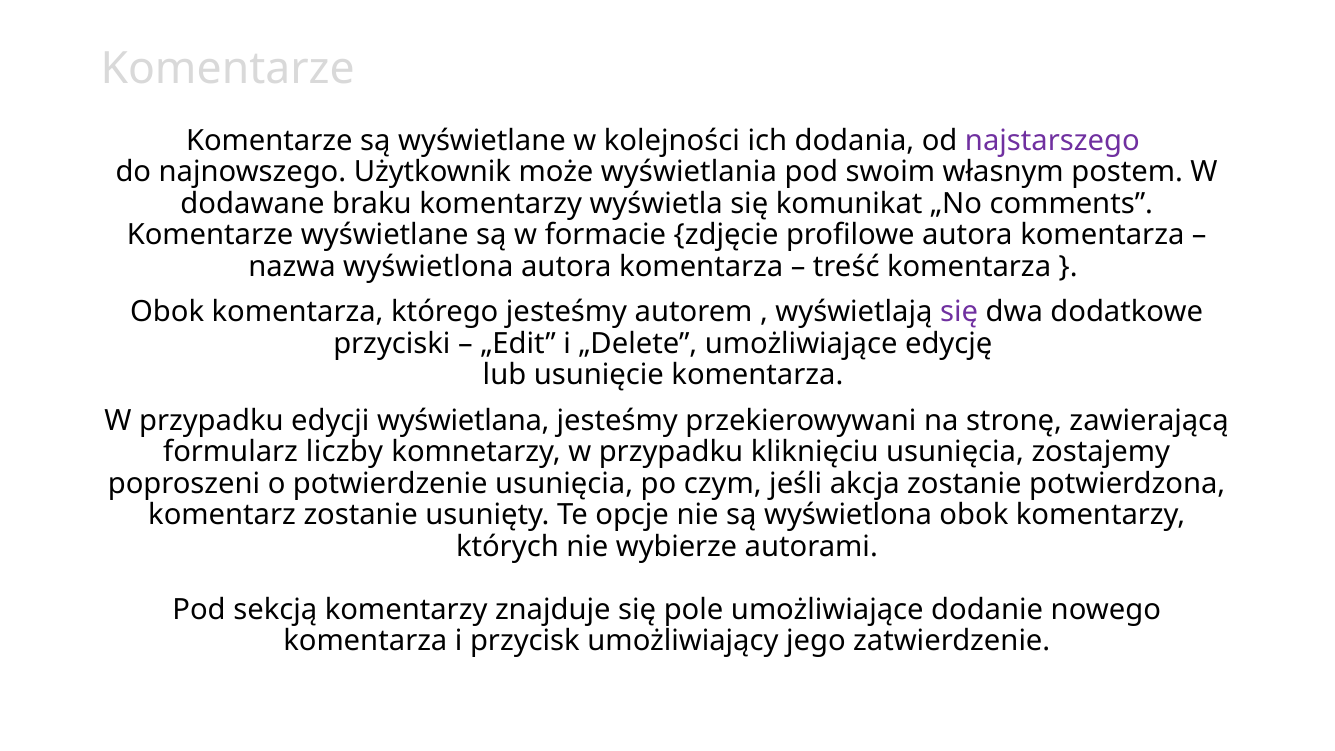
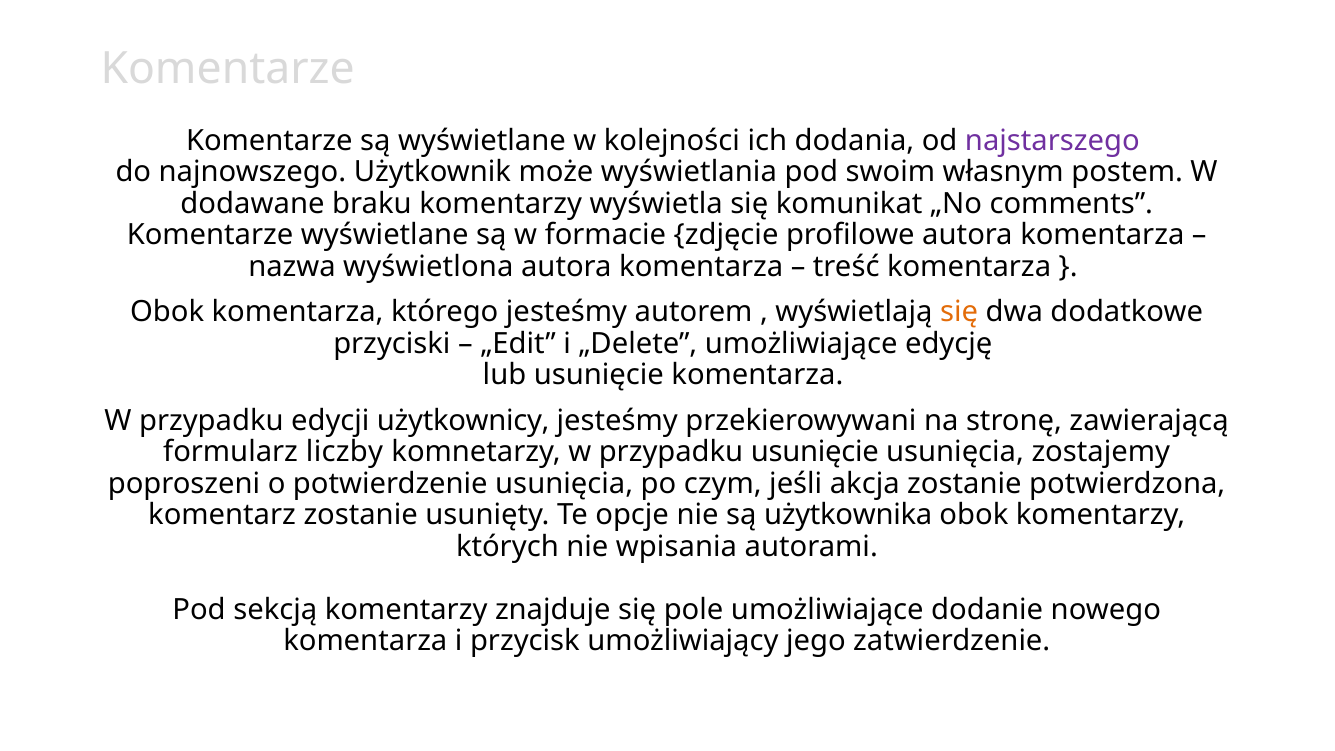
się colour: purple -> orange (959, 312)
wyświetlana: wyświetlana -> użytkownicy (463, 421)
przypadku kliknięciu: kliknięciu -> usunięcie (815, 452)
są wyświetlona: wyświetlona -> użytkownika (848, 515)
wybierze: wybierze -> wpisania (677, 547)
